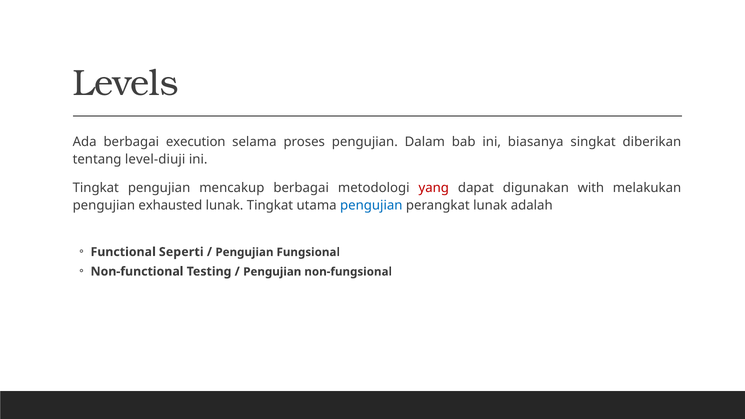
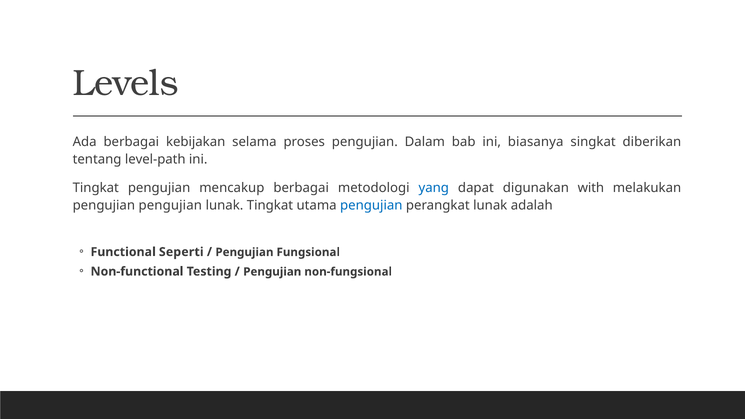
execution: execution -> kebijakan (196, 142)
level-diuji: level-diuji -> level-path (155, 160)
yang colour: red -> blue (434, 188)
pengujian exhausted: exhausted -> pengujian (170, 205)
